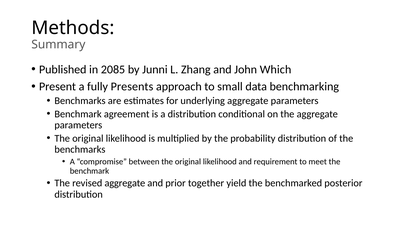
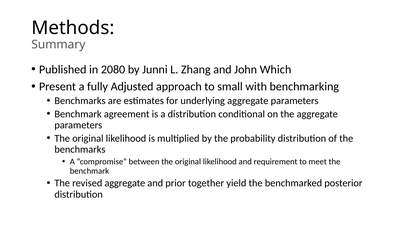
2085: 2085 -> 2080 (113, 69)
Presents: Presents -> Adjusted (132, 87)
data: data -> with (256, 87)
